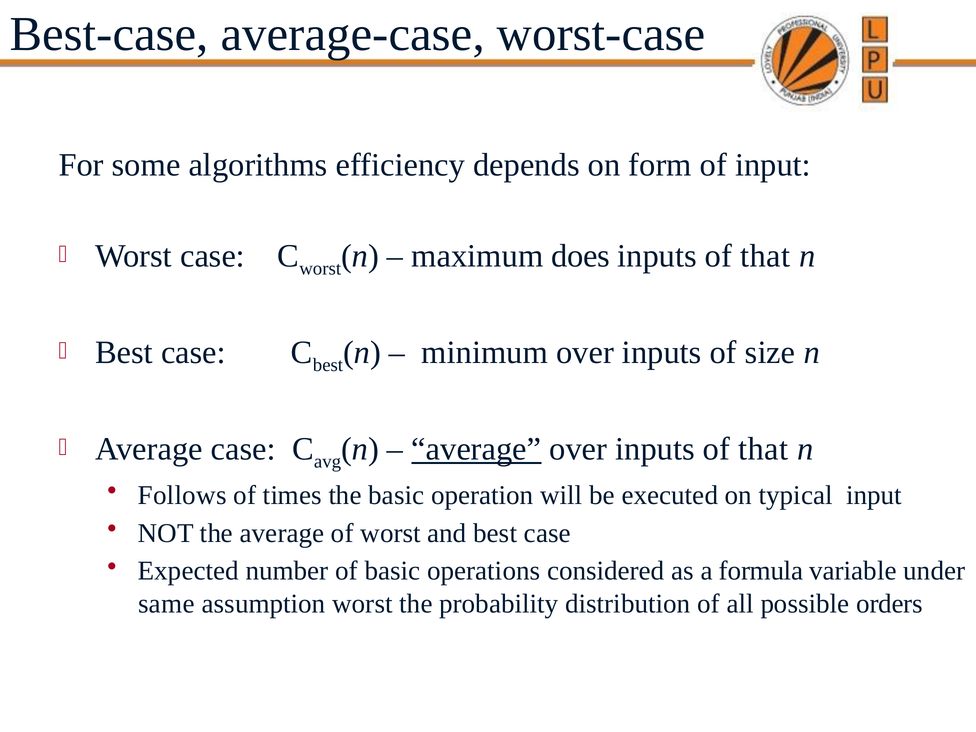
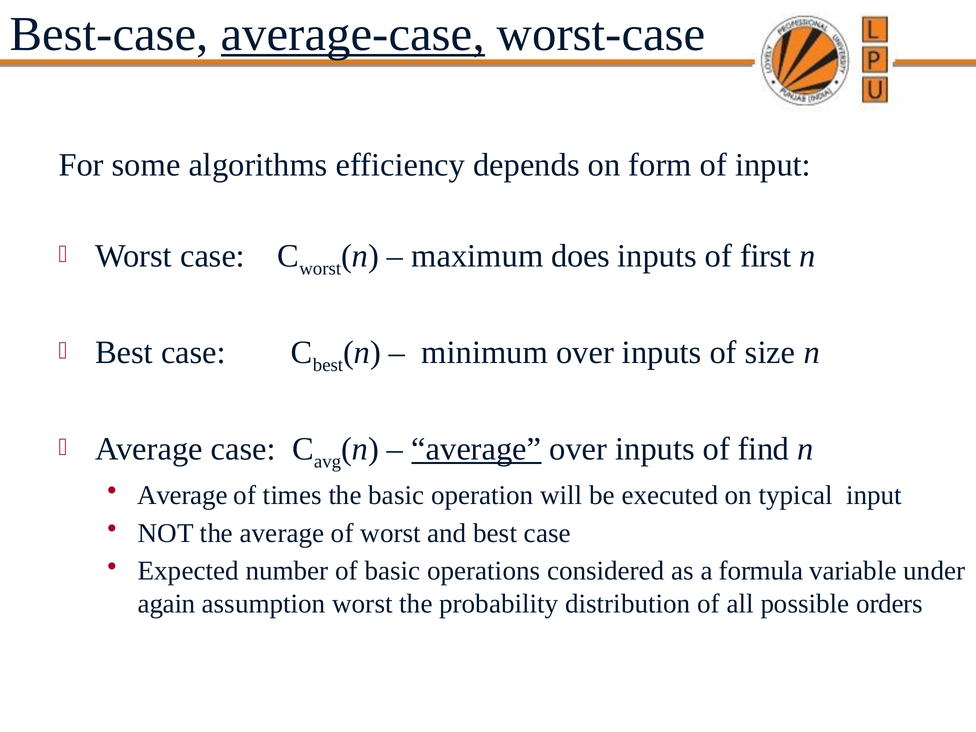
average-case underline: none -> present (353, 34)
that: that -> first (766, 256)
over inputs of that: that -> find (764, 449)
Follows: Follows -> Average (182, 495)
same: same -> again (167, 604)
